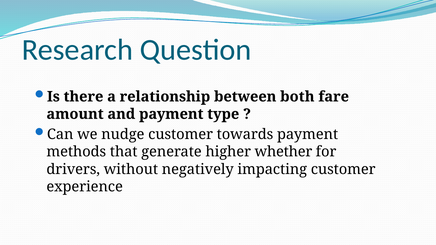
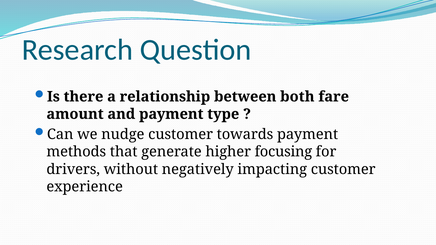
whether: whether -> focusing (283, 152)
